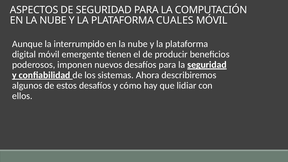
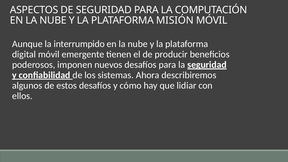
CUALES: CUALES -> MISIÓN (175, 20)
